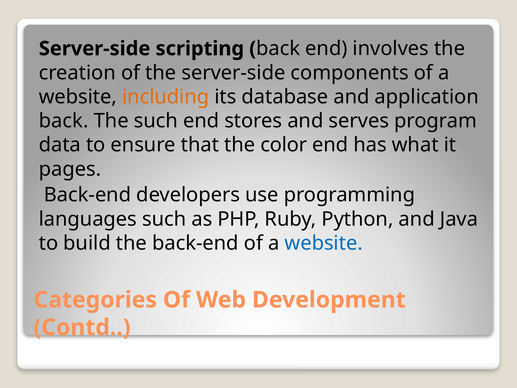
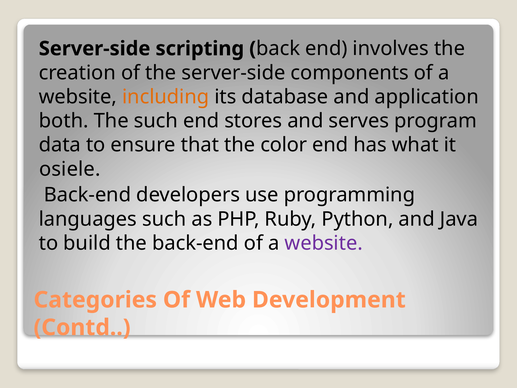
back: back -> both (64, 121)
pages: pages -> osiele (70, 169)
website colour: blue -> purple (324, 243)
